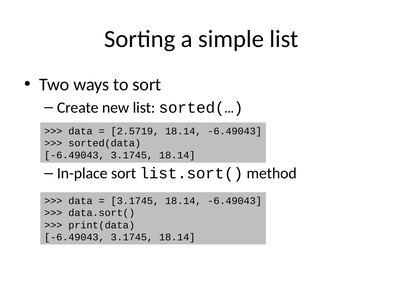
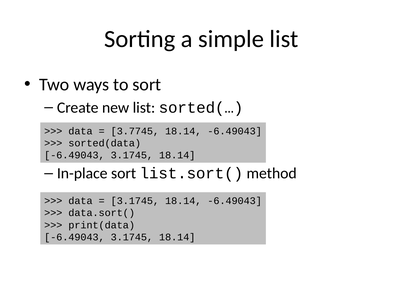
2.5719: 2.5719 -> 3.7745 (135, 131)
